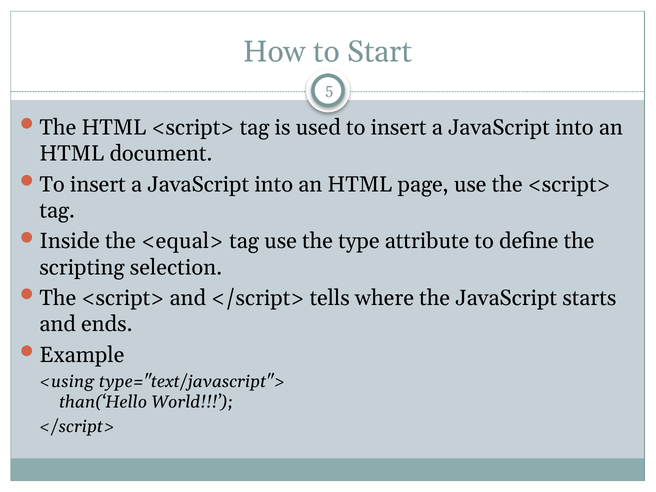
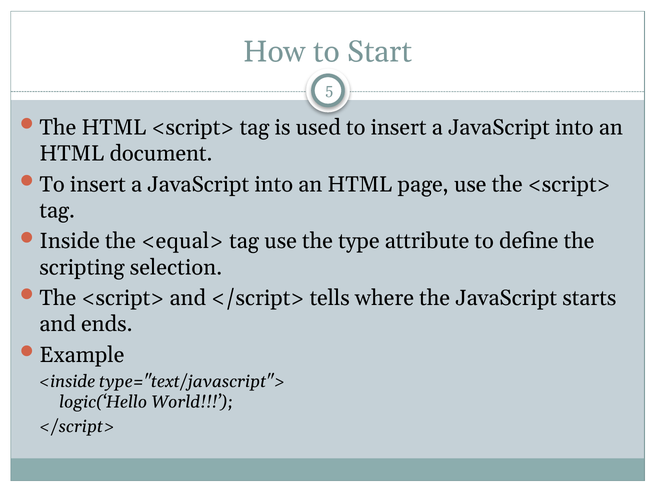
<using: <using -> <inside (67, 381)
than(‘Hello: than(‘Hello -> logic(‘Hello (103, 402)
